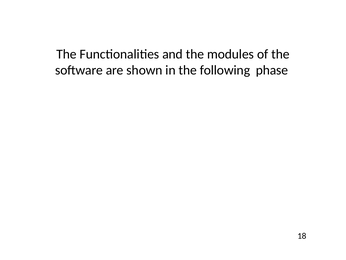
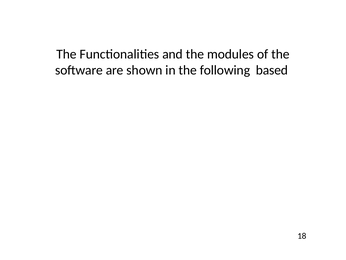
phase: phase -> based (272, 70)
